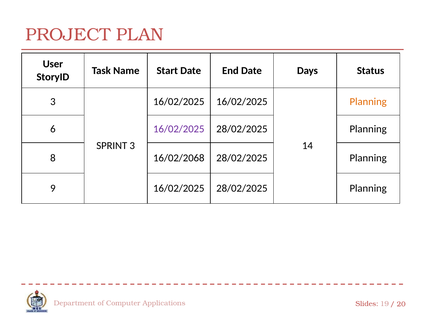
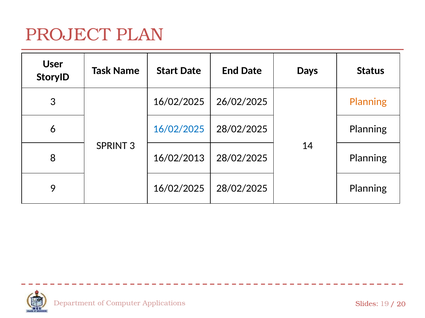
16/02/2025 16/02/2025: 16/02/2025 -> 26/02/2025 (242, 102)
16/02/2025 colour: purple -> blue (179, 129)
16/02/2068: 16/02/2068 -> 16/02/2013 (179, 158)
